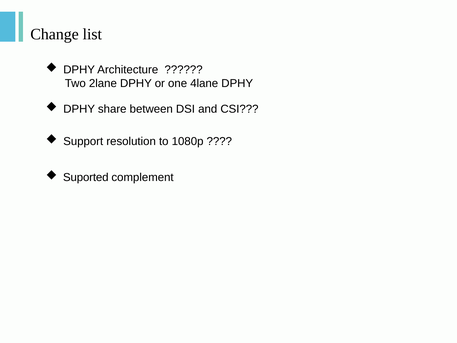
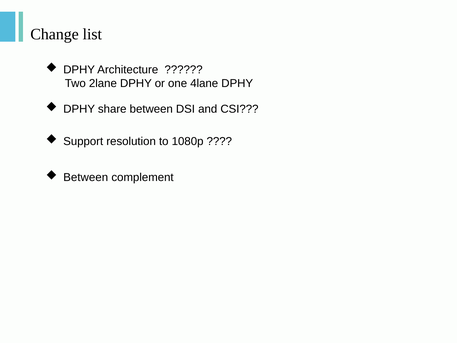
Suported: Suported -> Between (86, 177)
